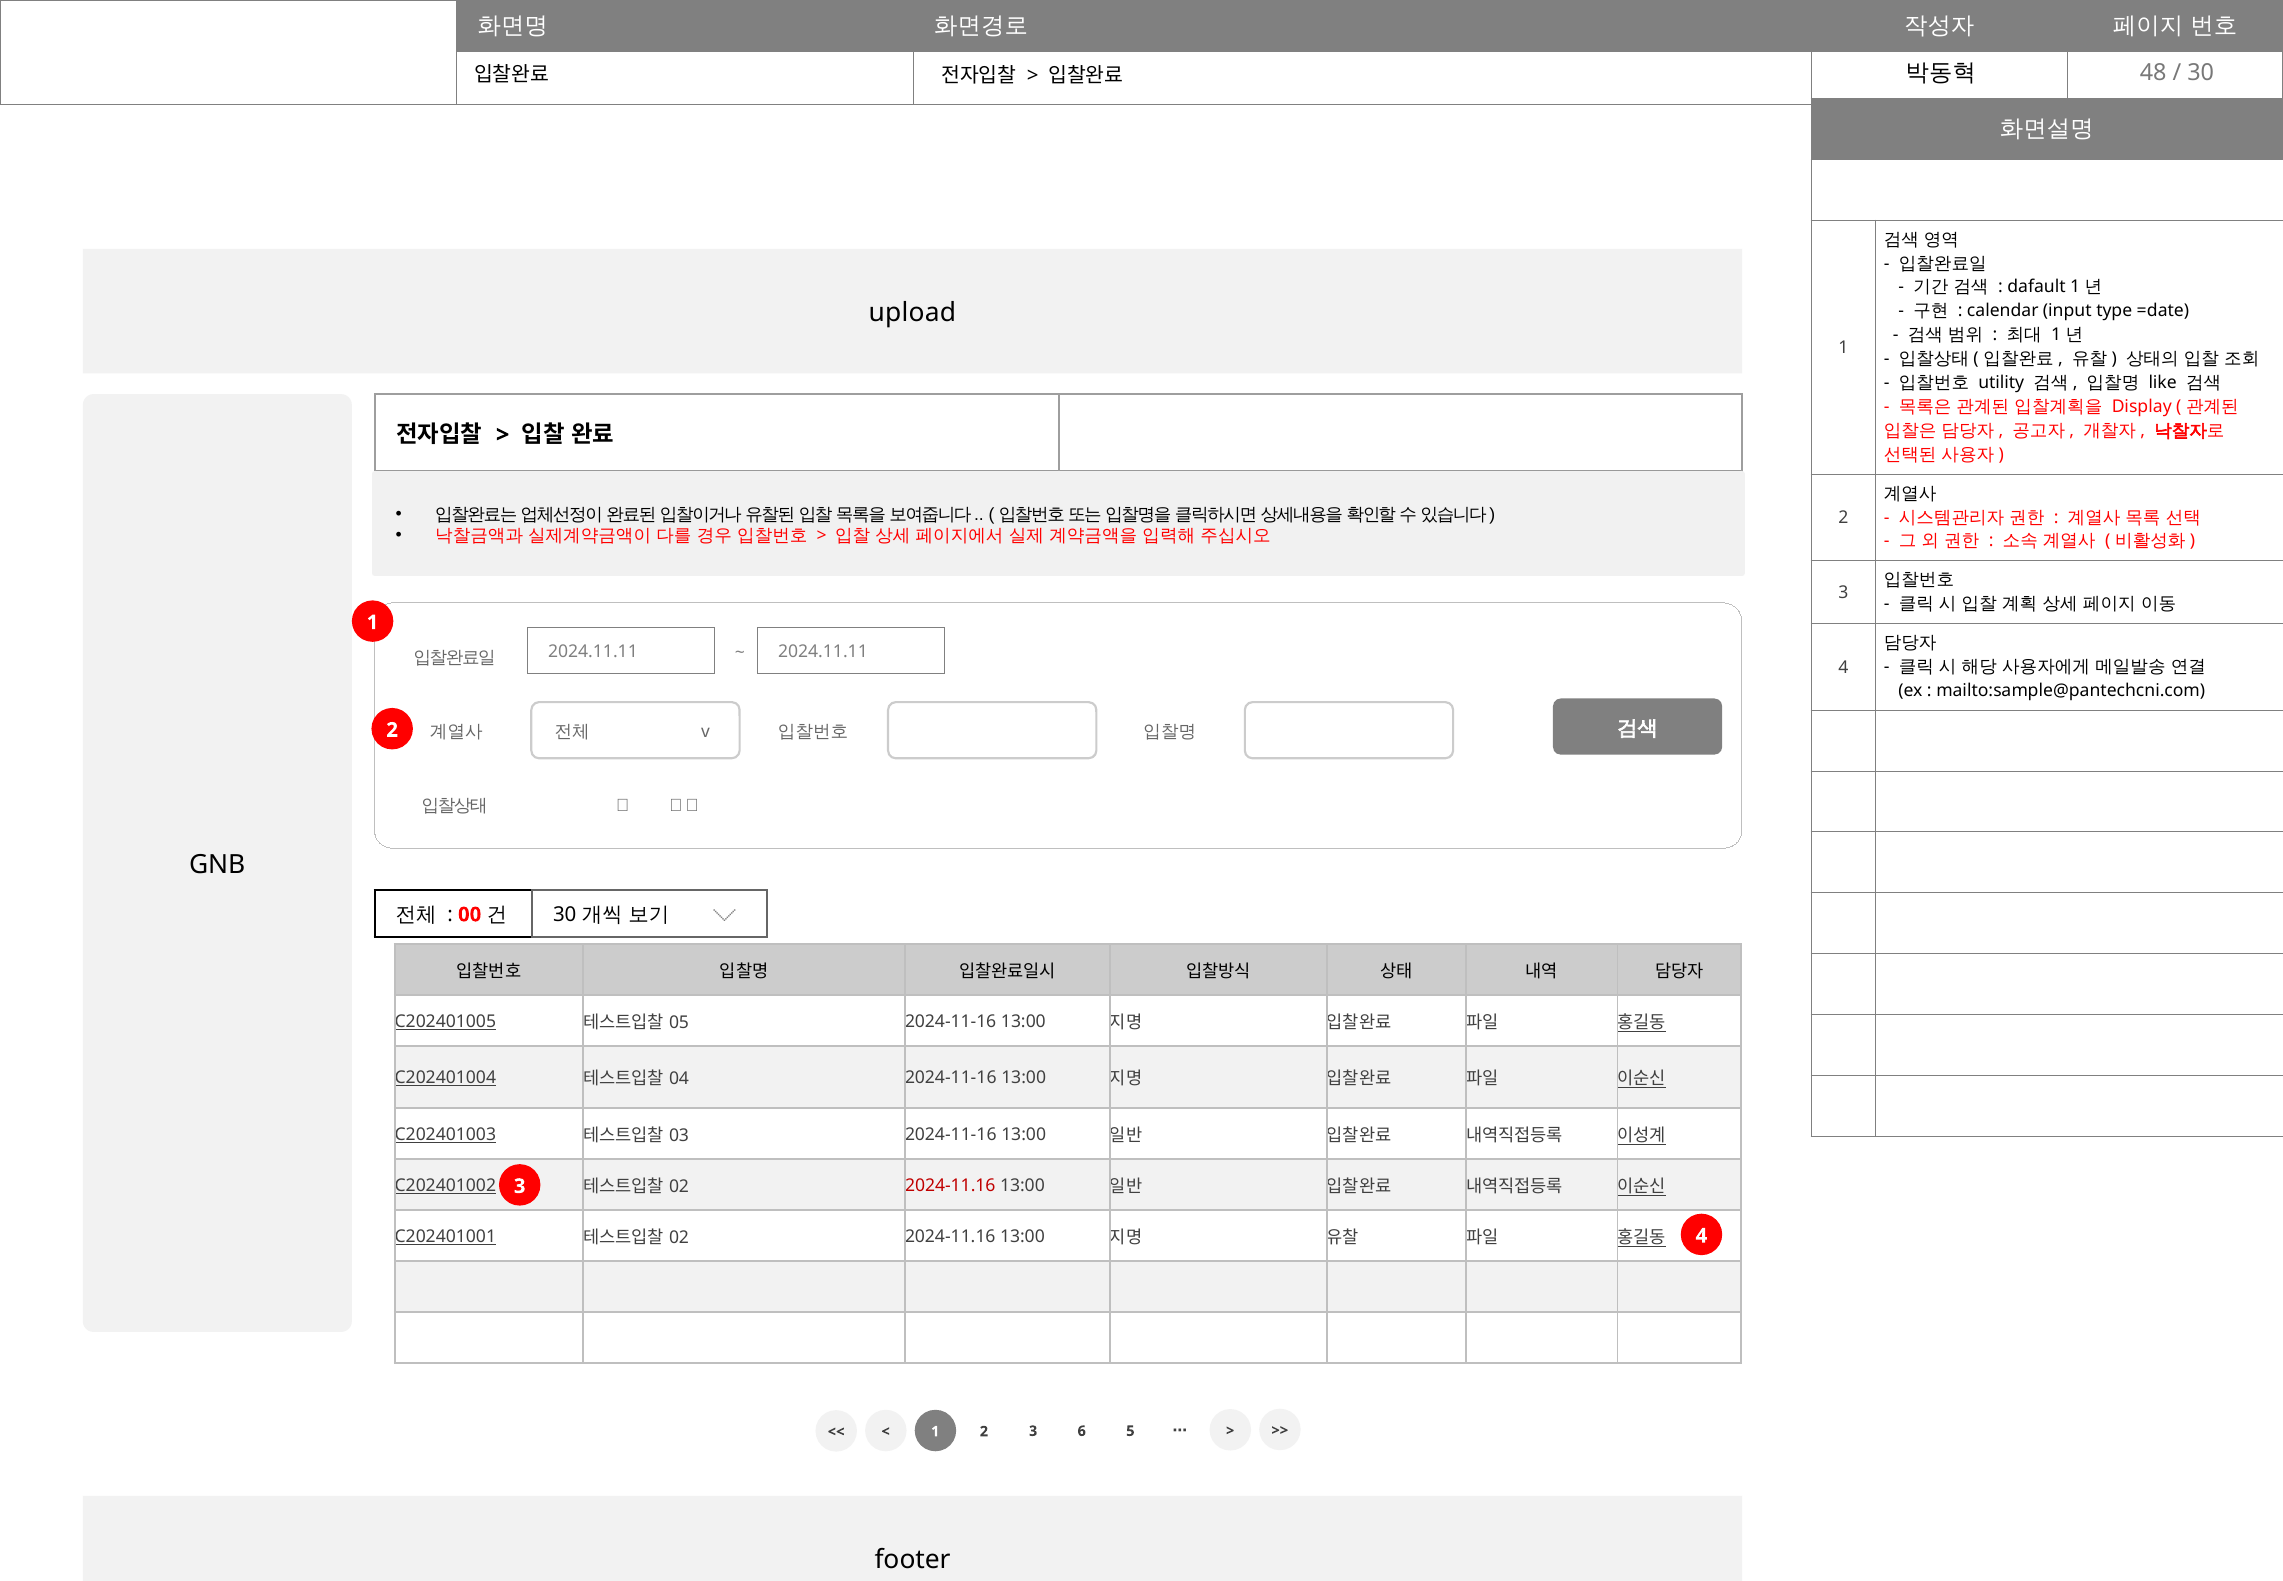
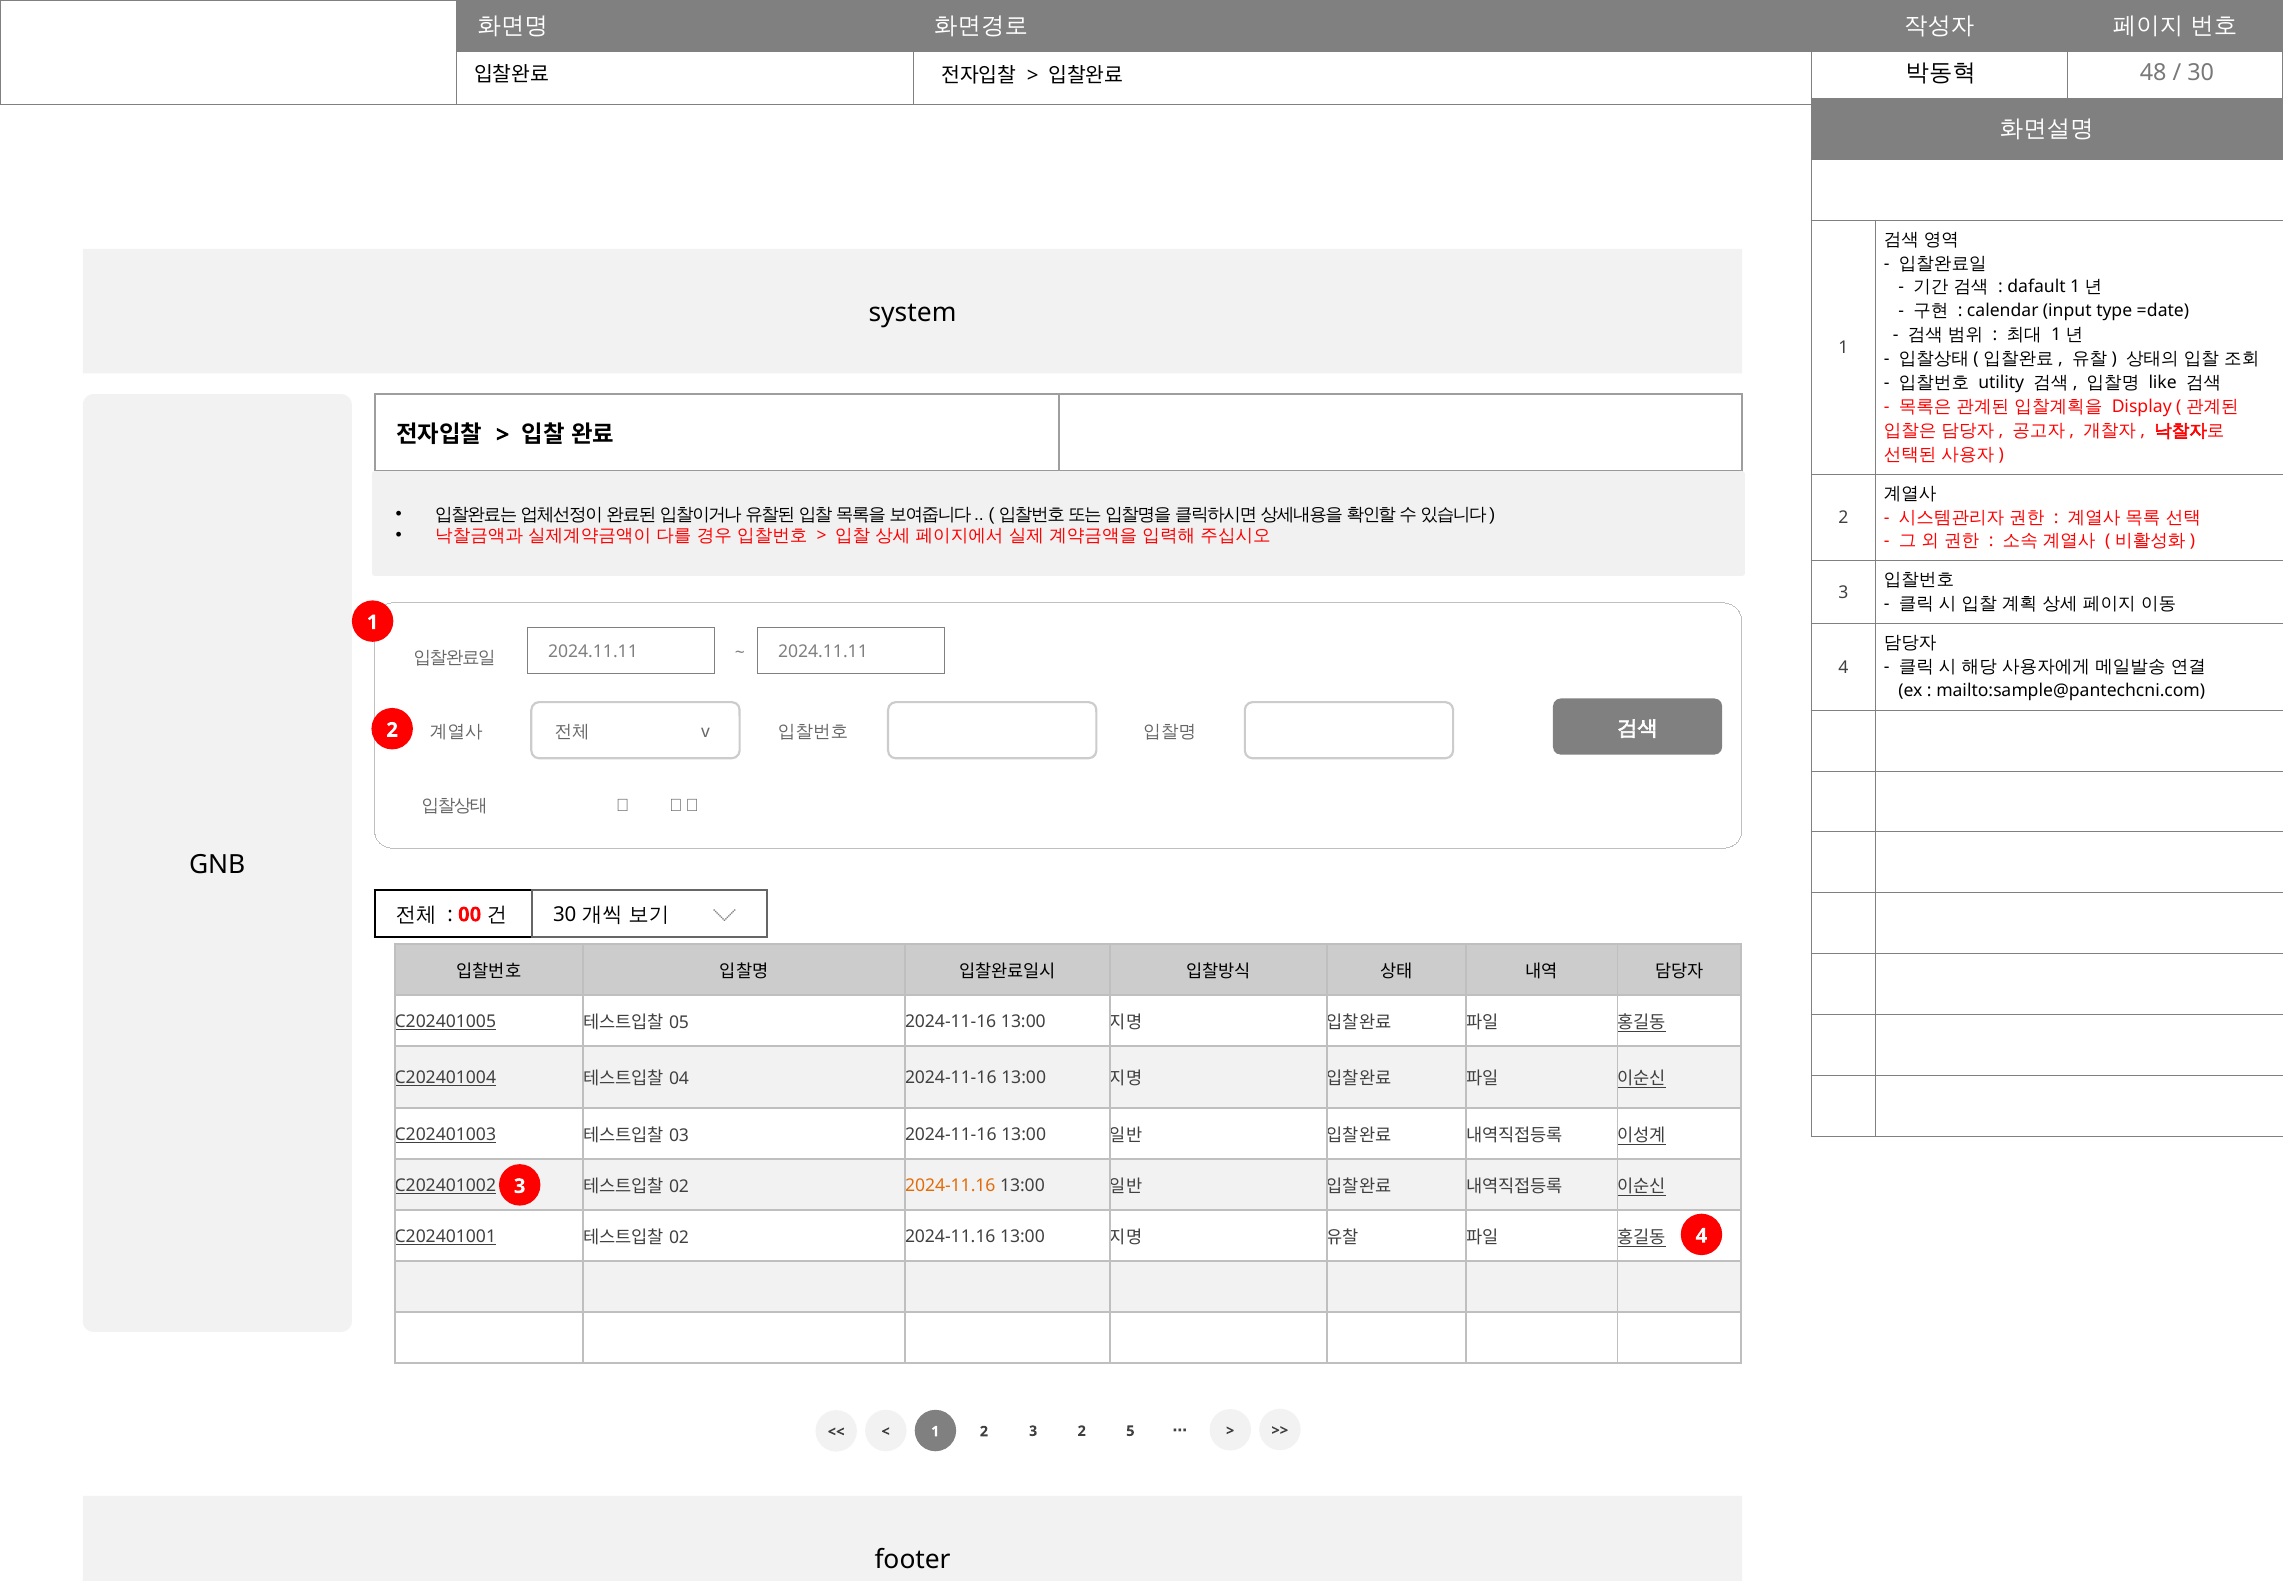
upload: upload -> system (913, 313)
2024-11.16 colour: red -> orange (950, 1185)
3 6: 6 -> 2 (1082, 1431)
